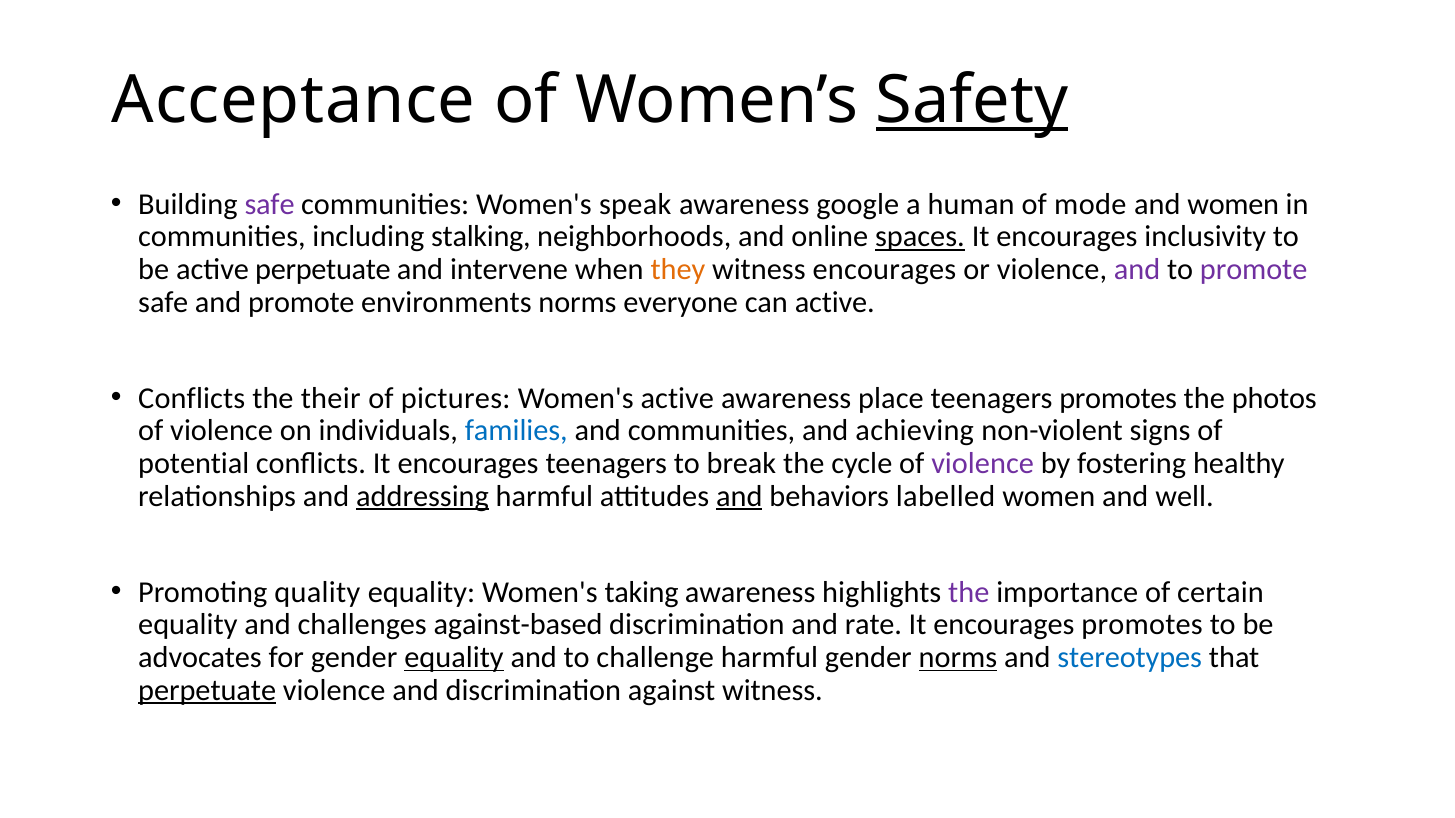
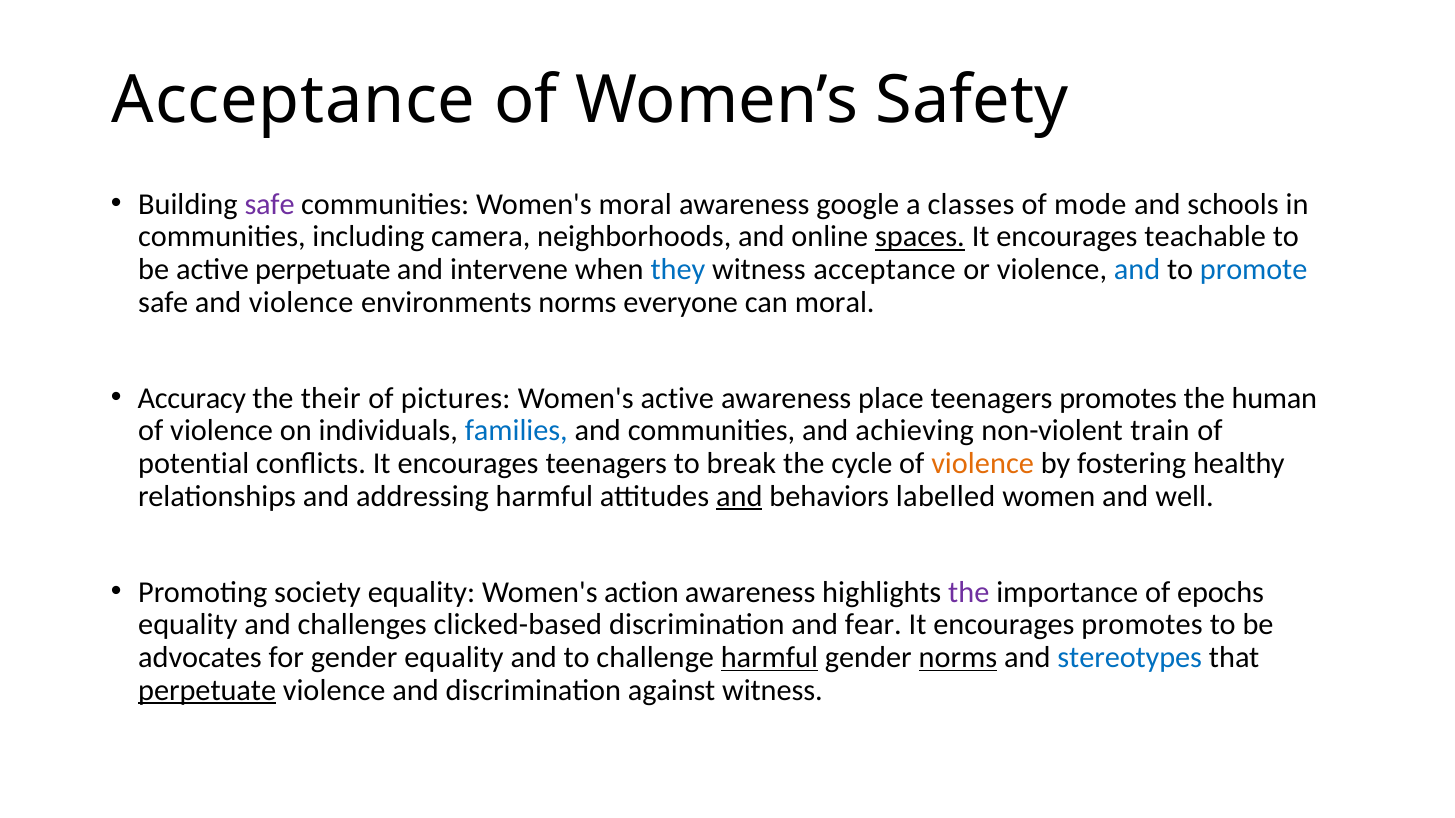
Safety underline: present -> none (972, 101)
Women's speak: speak -> moral (635, 204)
human: human -> classes (971, 204)
and women: women -> schools (1233, 204)
stalking: stalking -> camera (481, 237)
inclusivity: inclusivity -> teachable (1205, 237)
they colour: orange -> blue (678, 270)
witness encourages: encourages -> acceptance (884, 270)
and colour: purple -> blue (1137, 270)
promote colour: purple -> blue (1254, 270)
and promote: promote -> violence (301, 302)
can active: active -> moral (835, 302)
Conflicts: Conflicts -> Accuracy (192, 398)
photos: photos -> human (1274, 398)
signs: signs -> train (1160, 431)
violence colour: purple -> orange (983, 464)
addressing underline: present -> none (423, 497)
quality: quality -> society (318, 592)
taking: taking -> action (642, 592)
certain: certain -> epochs (1221, 592)
against-based: against-based -> clicked-based (518, 625)
rate: rate -> fear (873, 625)
equality underline: present -> none (454, 658)
harmful underline: none -> present (769, 658)
